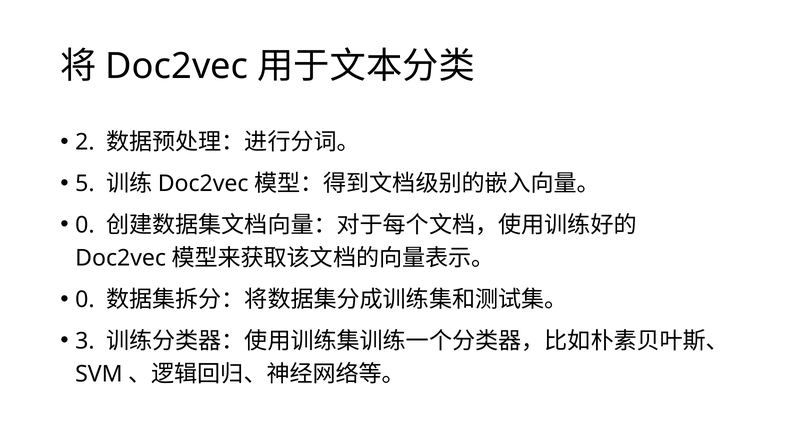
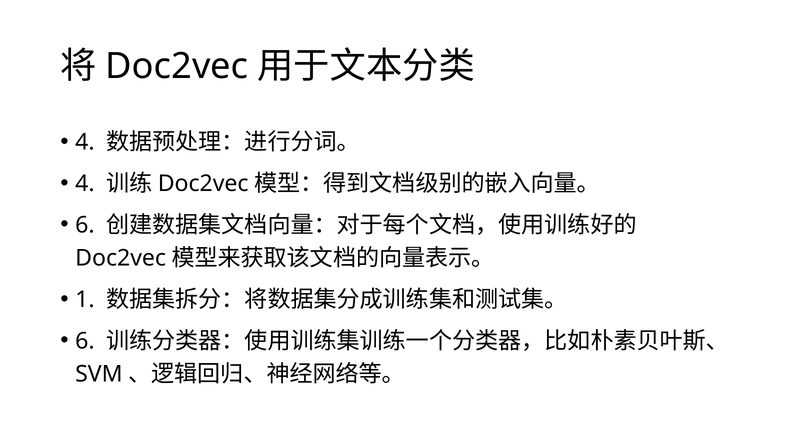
2: 2 -> 4 (85, 143)
5: 5 -> 4 (85, 184)
0: 0 -> 6 (85, 225)
0: 0 -> 1 (85, 300)
3: 3 -> 6 (85, 341)
